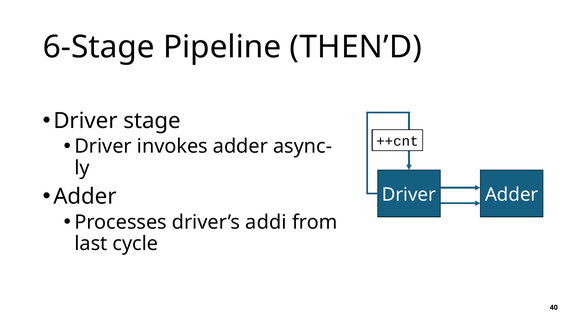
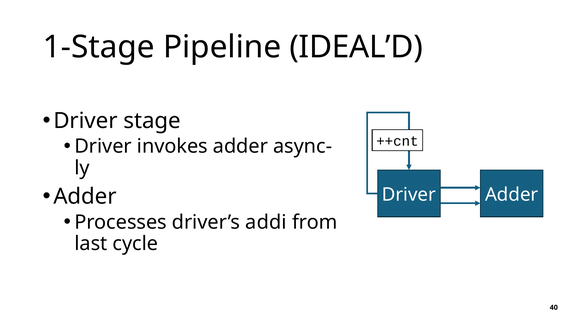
6-Stage: 6-Stage -> 1-Stage (99, 47)
THEN’D: THEN’D -> IDEAL’D (356, 47)
